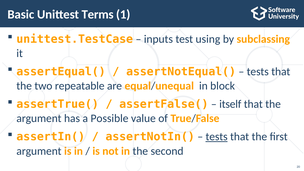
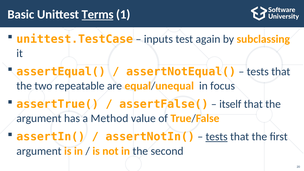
Terms underline: none -> present (98, 14)
using: using -> again (208, 39)
block: block -> focus (223, 86)
Possible: Possible -> Method (109, 118)
